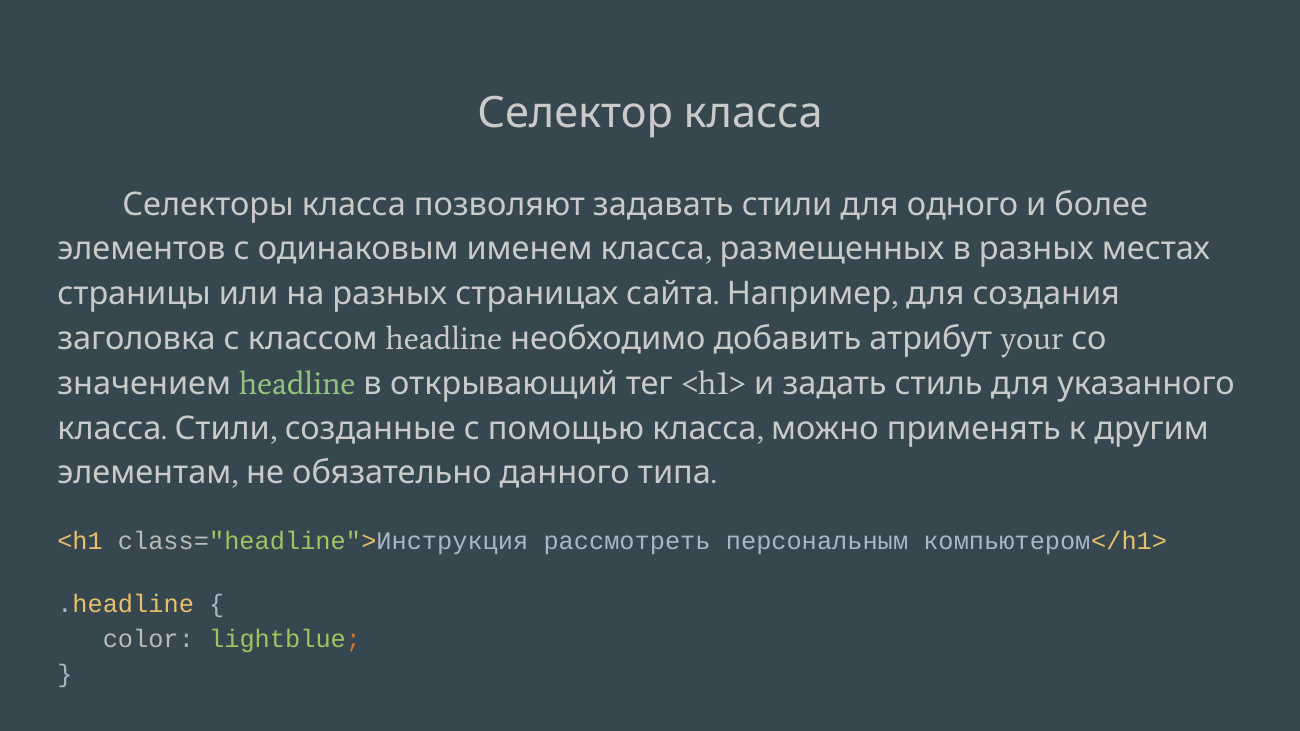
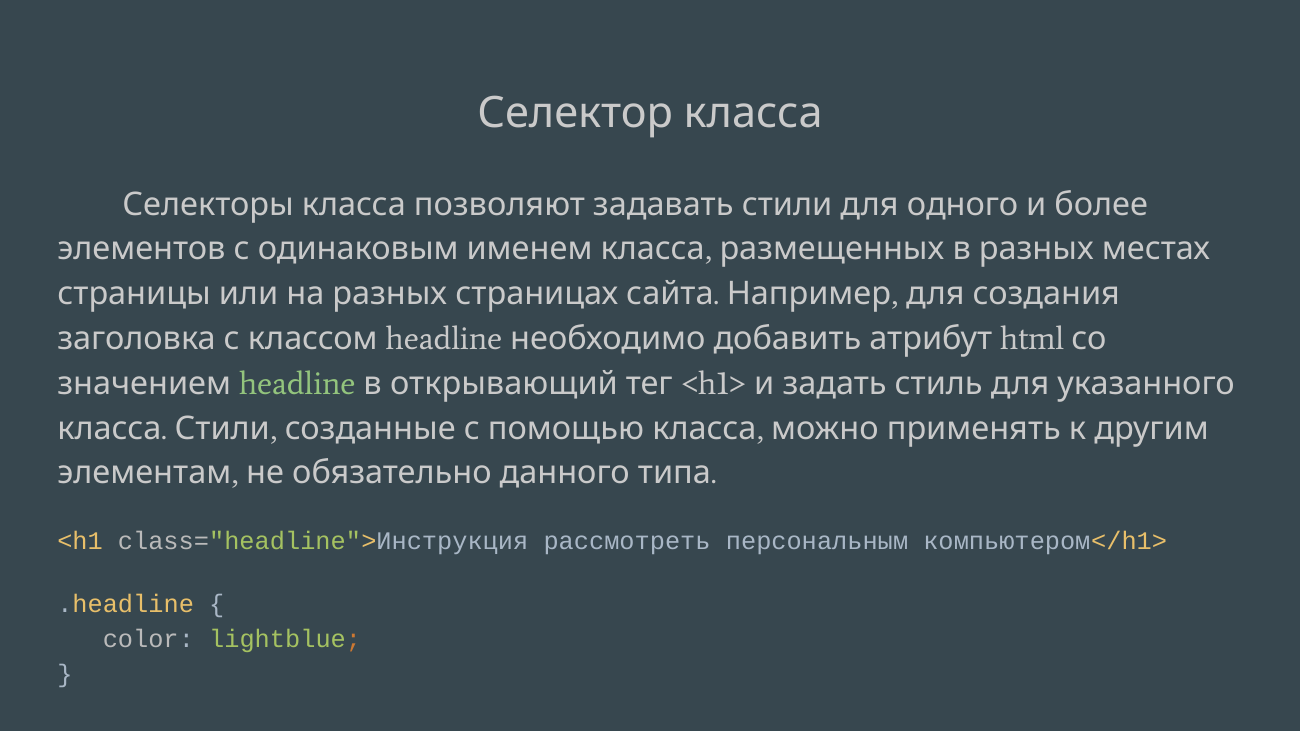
your: your -> html (1032, 339)
